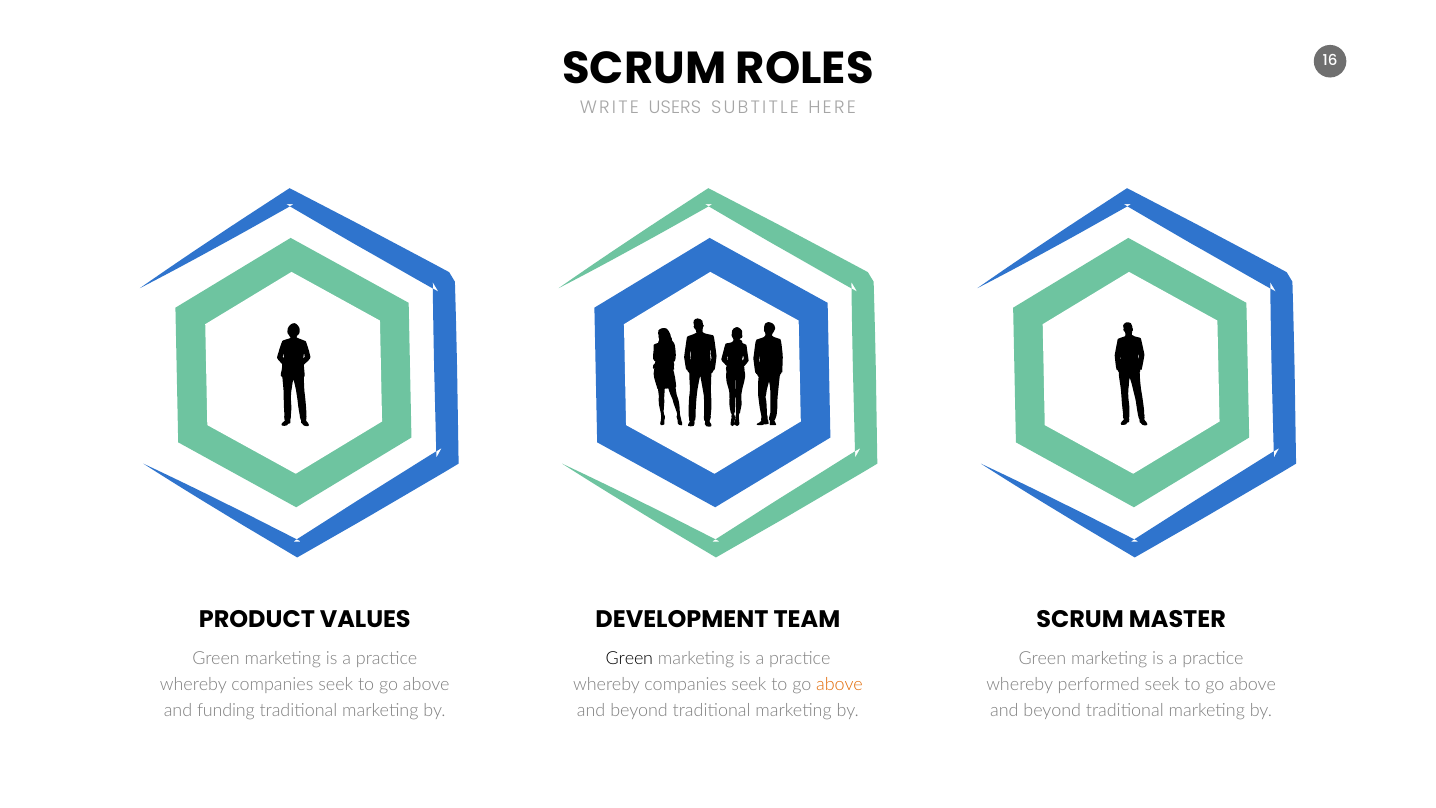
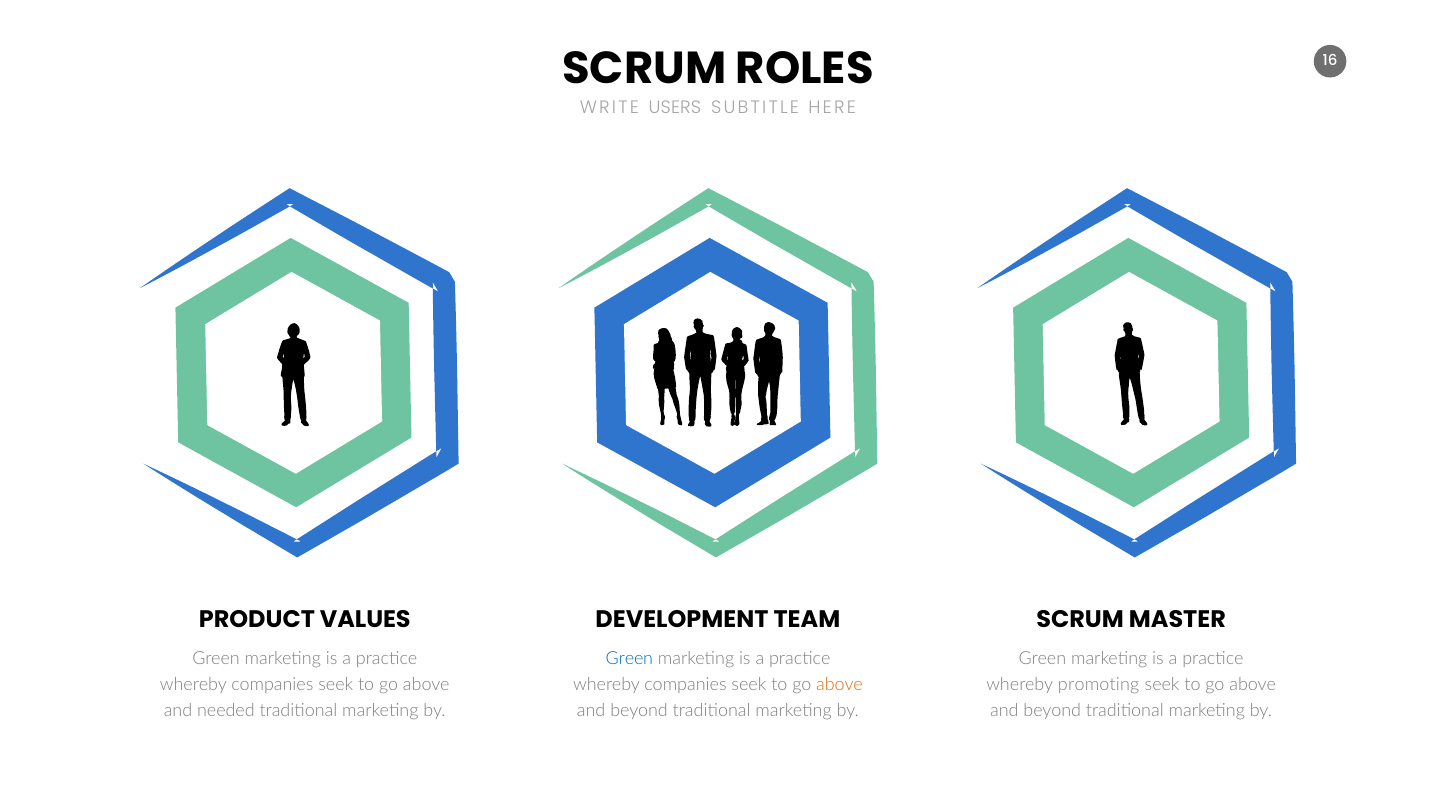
Green colour: black -> blue (629, 658)
performed: performed -> promoting (1099, 685)
funding: funding -> needed (226, 711)
